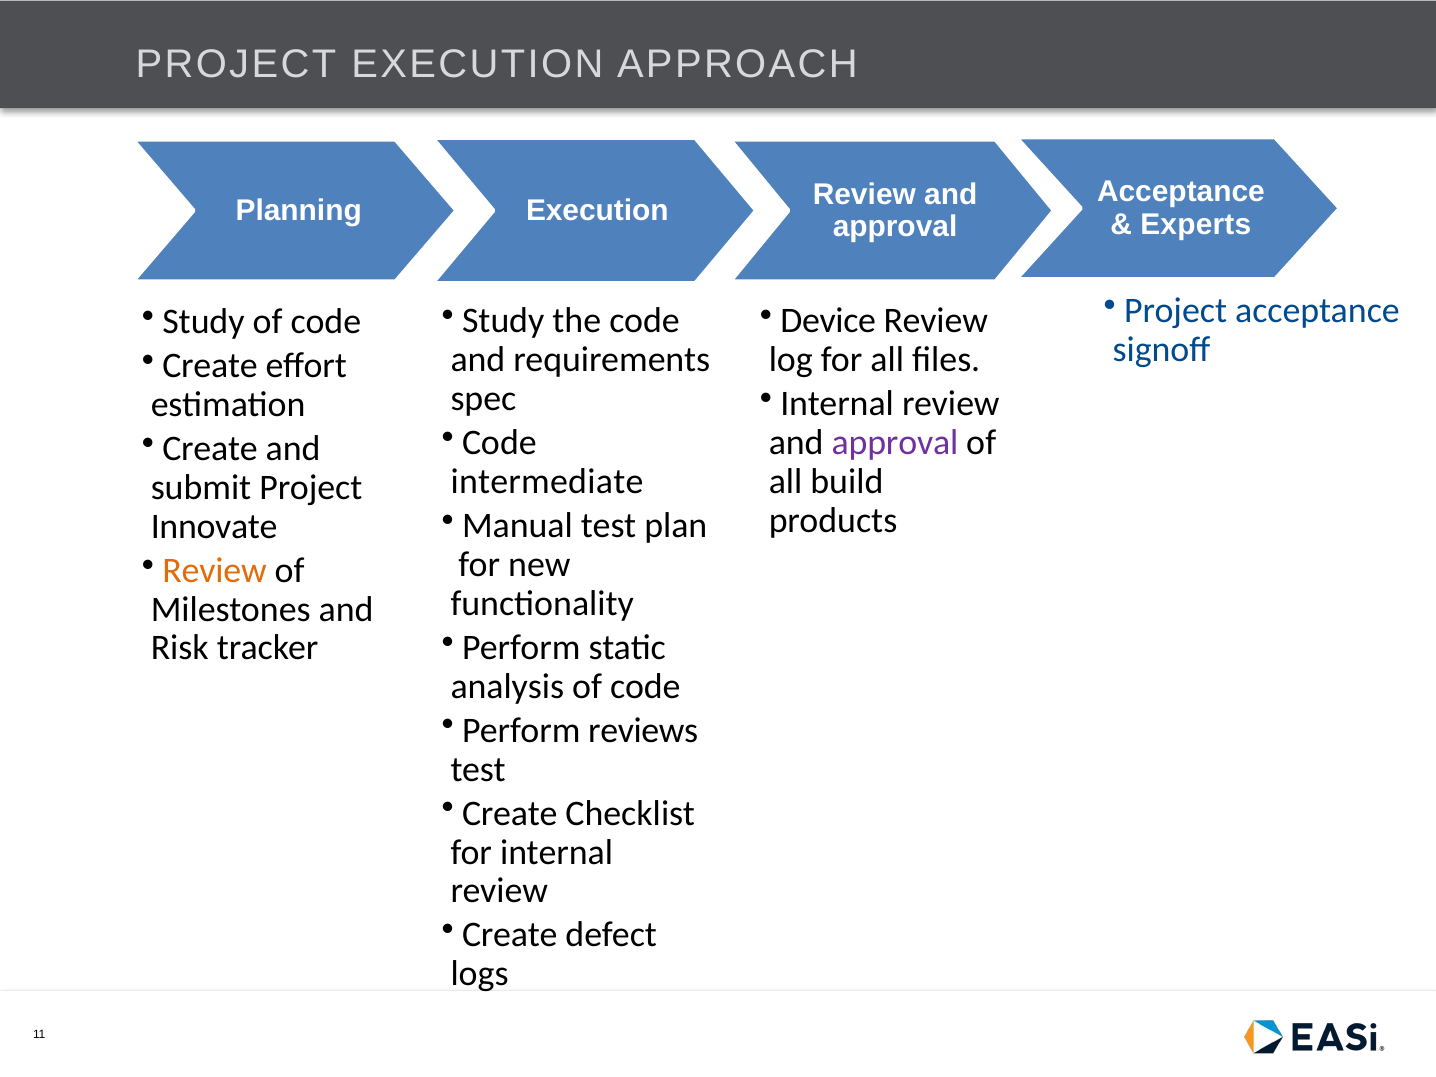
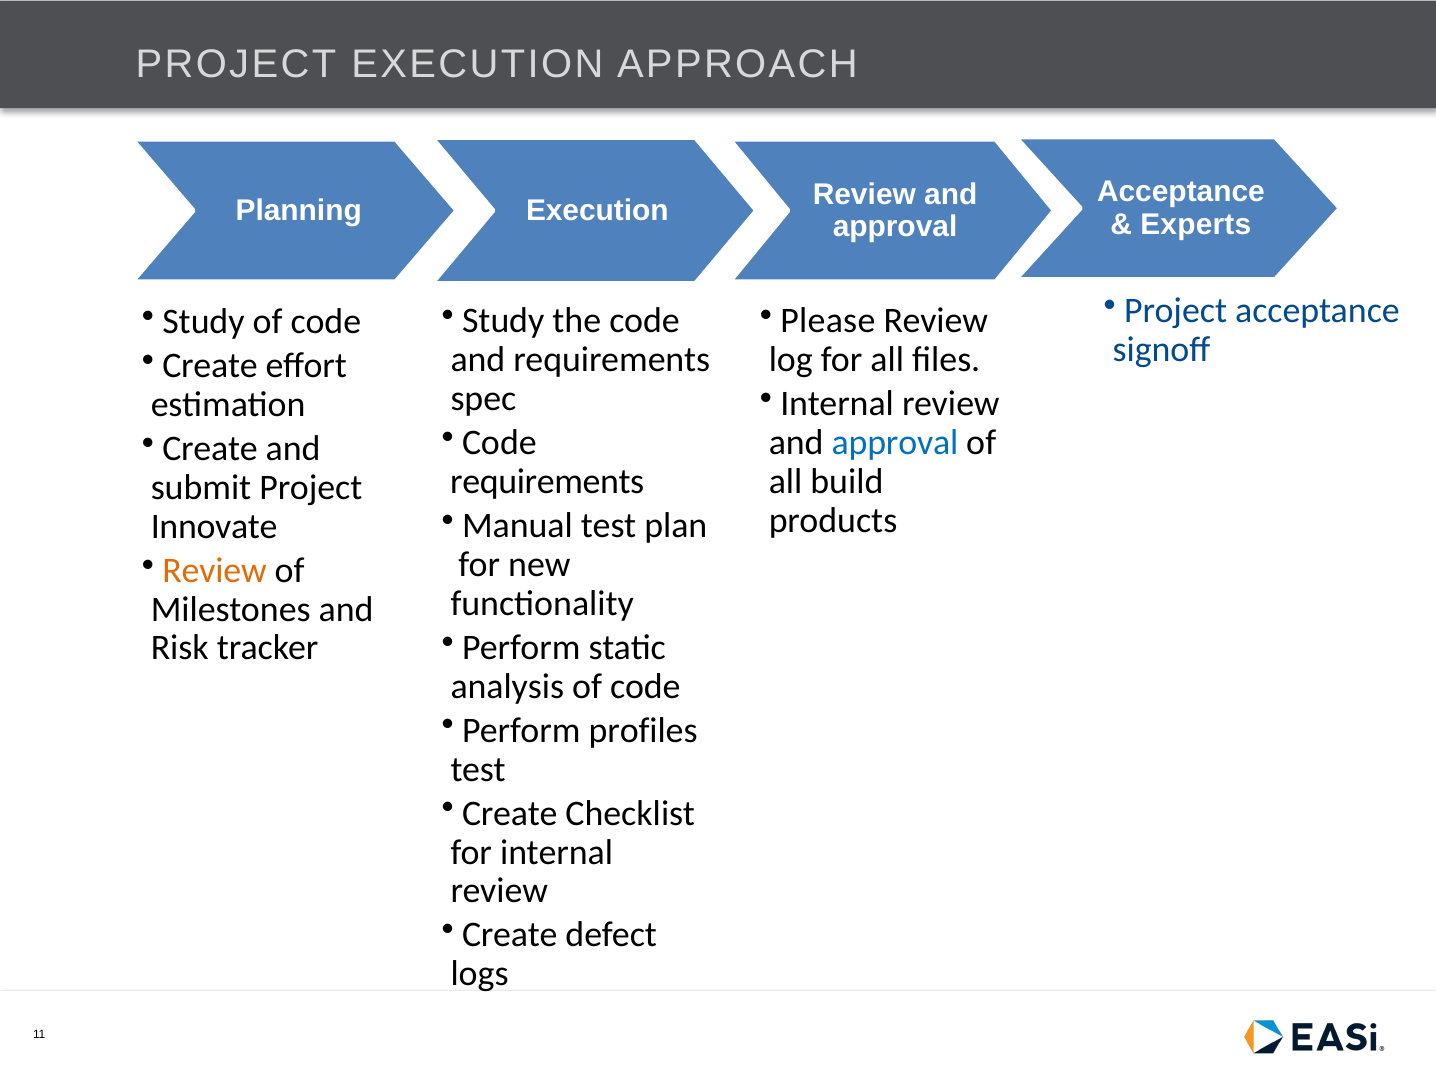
Device: Device -> Please (828, 321)
approval colour: purple -> blue (895, 443)
intermediate: intermediate -> requirements (547, 482)
reviews: reviews -> profiles (643, 730)
